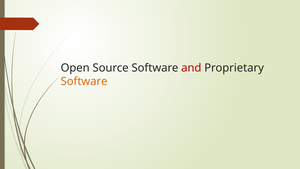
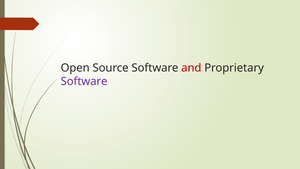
Software colour: orange -> purple (84, 81)
